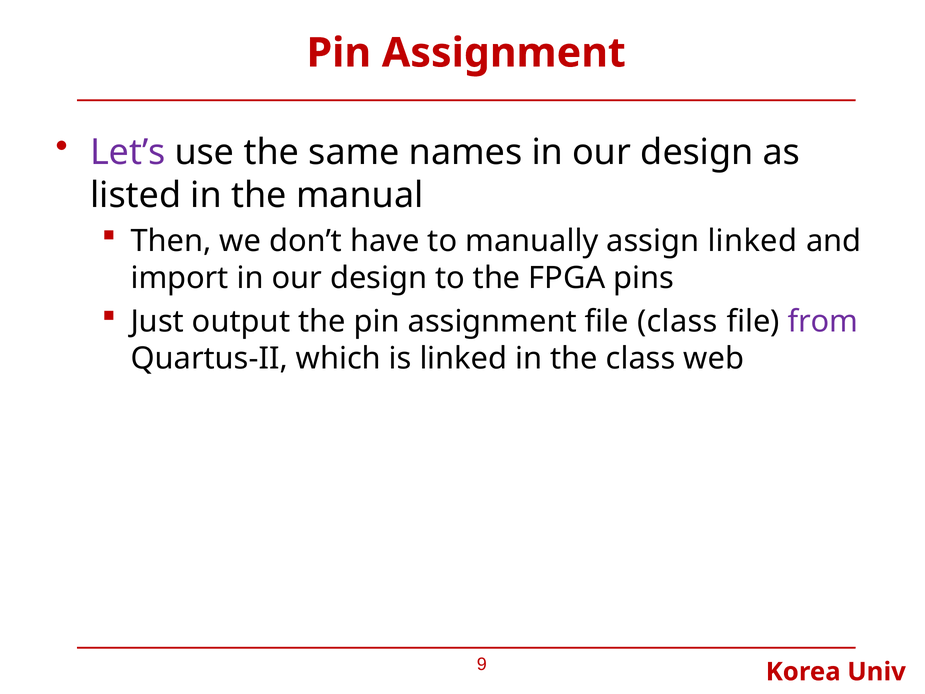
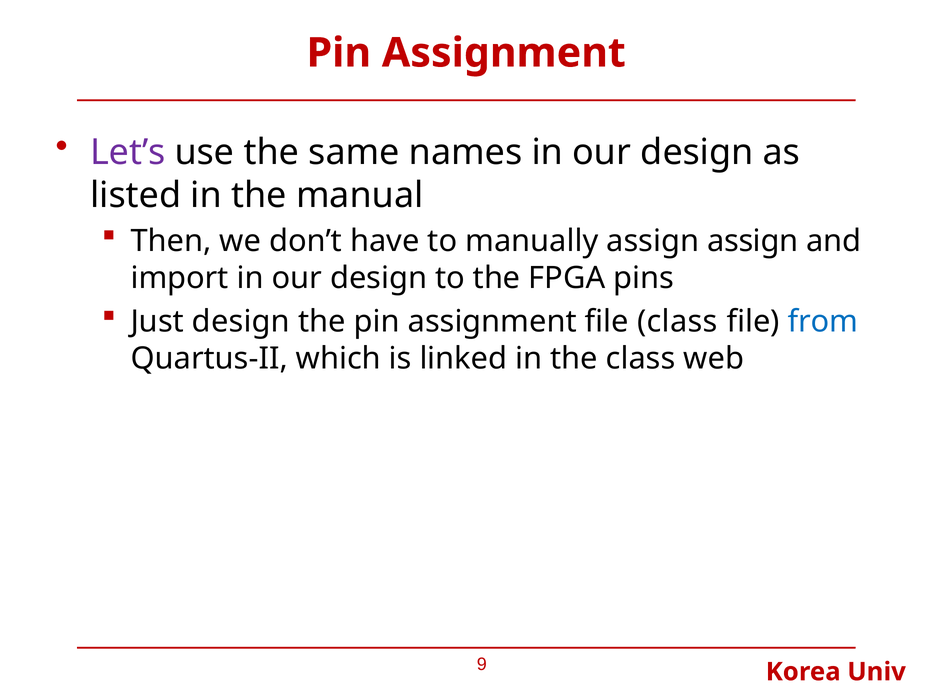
assign linked: linked -> assign (753, 241)
Just output: output -> design (241, 321)
from colour: purple -> blue (823, 321)
